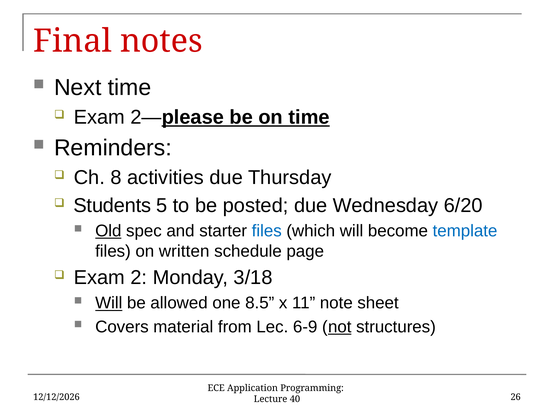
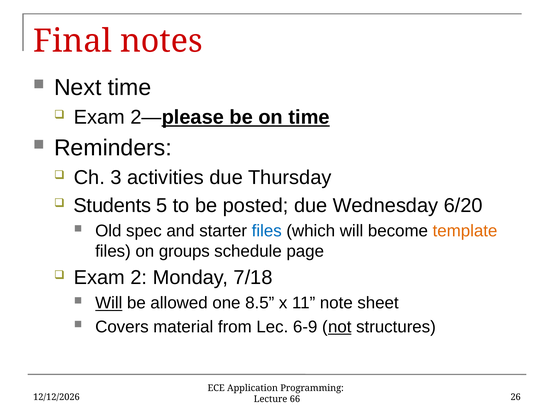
8: 8 -> 3 (116, 177)
Old underline: present -> none (108, 231)
template colour: blue -> orange (465, 231)
written: written -> groups (184, 251)
3/18: 3/18 -> 7/18 (253, 277)
40: 40 -> 66 (295, 399)
